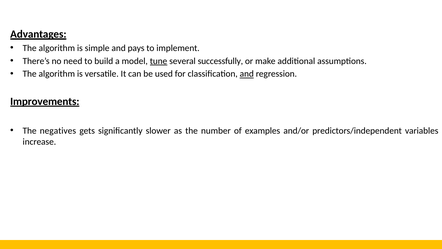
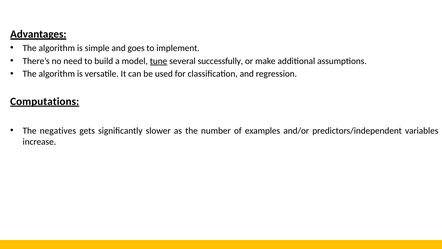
pays: pays -> goes (136, 48)
and underline: present -> none (247, 74)
Improvements: Improvements -> Computations (45, 101)
